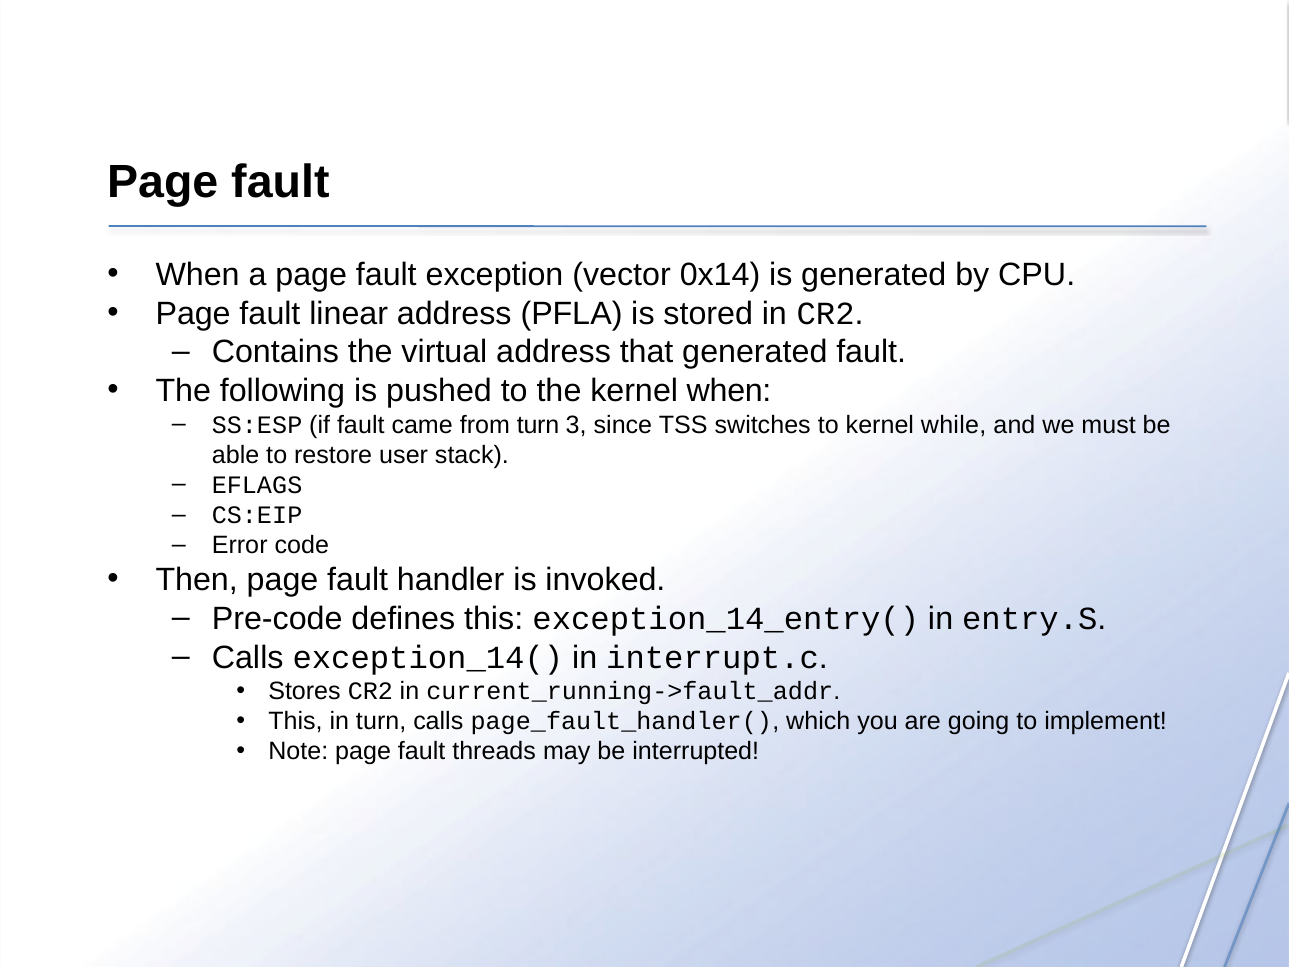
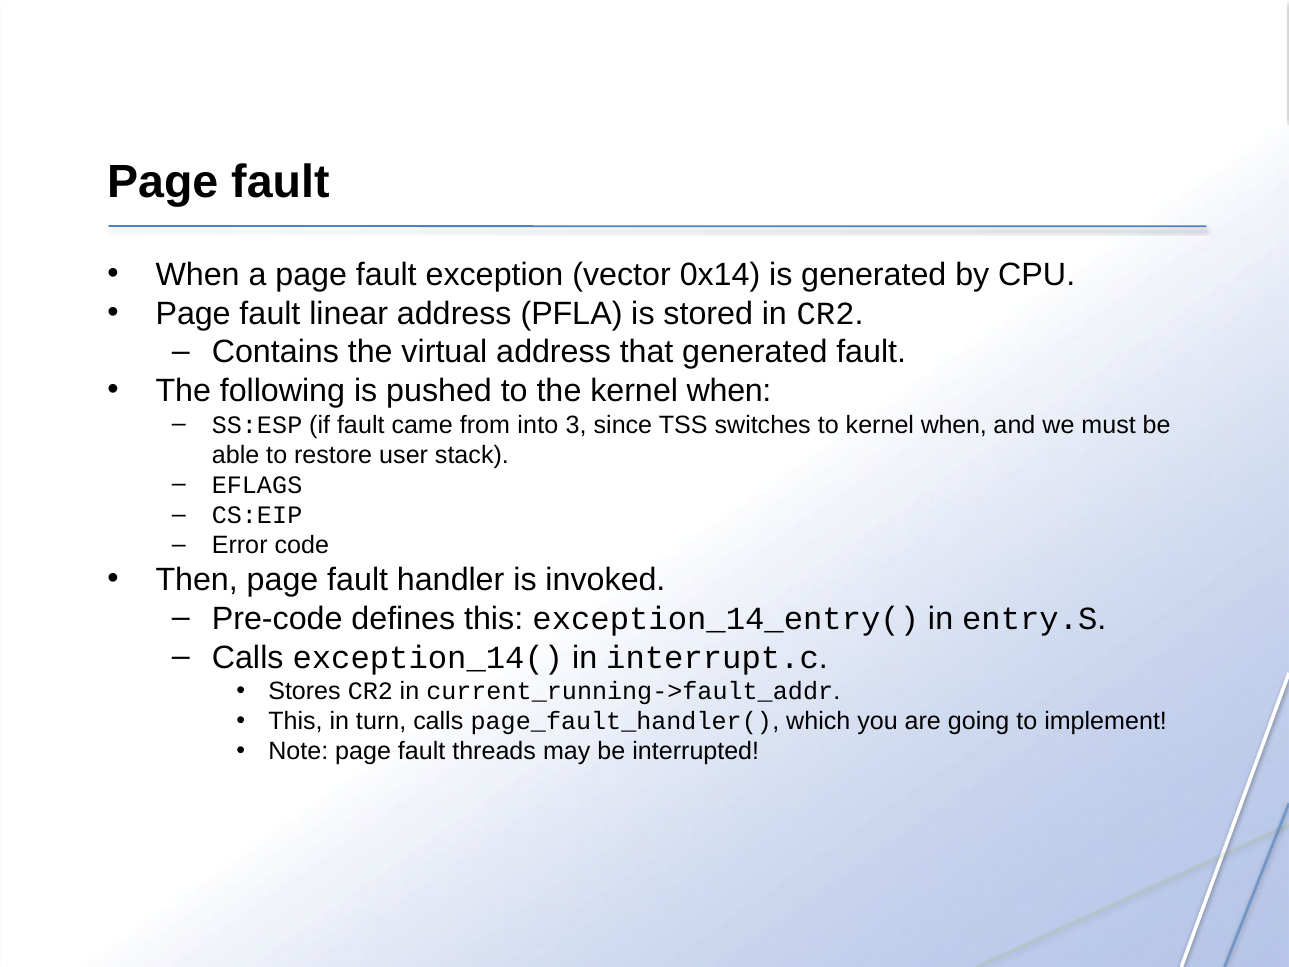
from turn: turn -> into (538, 425)
to kernel while: while -> when (954, 425)
